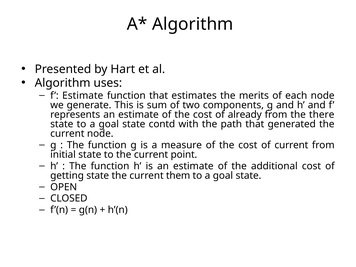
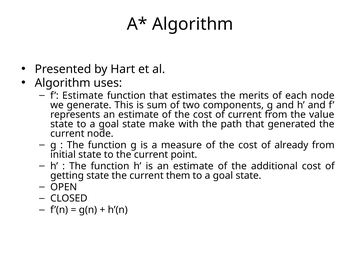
of already: already -> current (245, 115)
there: there -> value (322, 115)
contd: contd -> make (162, 124)
of current: current -> already (291, 145)
